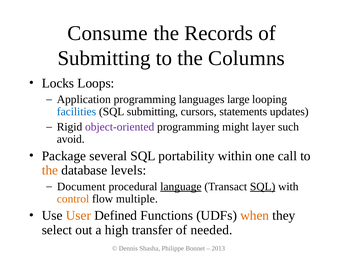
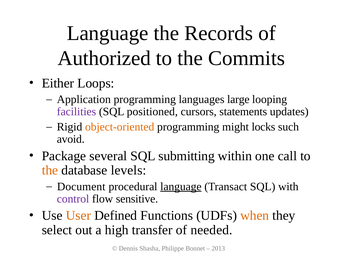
Consume: Consume -> Language (108, 33)
Submitting: Submitting -> Authorized (104, 58)
Columns: Columns -> Commits (247, 58)
Locks: Locks -> Either (58, 83)
facilities colour: blue -> purple (76, 112)
SQL submitting: submitting -> positioned (152, 112)
object-oriented colour: purple -> orange (120, 127)
layer: layer -> locks (263, 127)
portability: portability -> submitting (187, 156)
SQL underline: present -> none (263, 187)
control colour: orange -> purple (73, 199)
multiple: multiple -> sensitive (137, 199)
